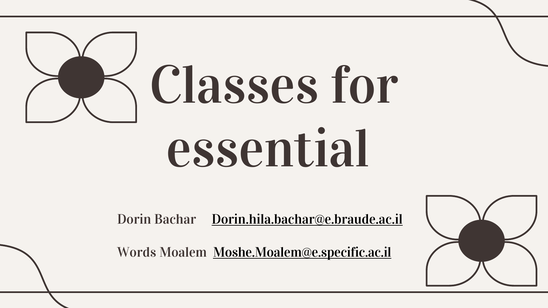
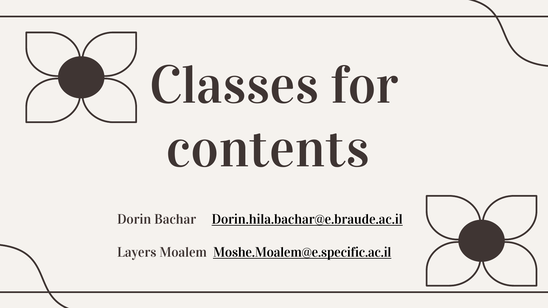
essential: essential -> contents (268, 149)
Words: Words -> Layers (137, 253)
